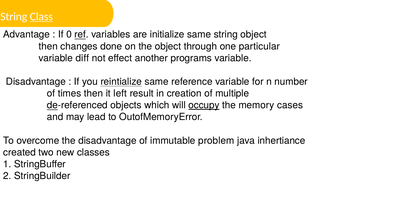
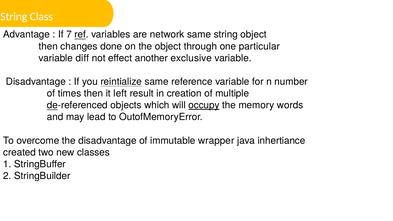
Class underline: present -> none (41, 17)
0: 0 -> 7 (69, 34)
initialize: initialize -> network (167, 34)
programs: programs -> exclusive (191, 58)
cases: cases -> words (290, 105)
problem: problem -> wrapper (216, 141)
